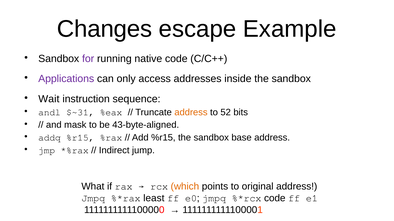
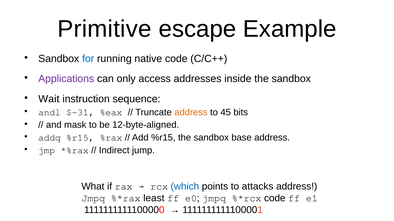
Changes: Changes -> Primitive (104, 29)
for colour: purple -> blue (88, 59)
52: 52 -> 45 (226, 113)
43-byte-aligned: 43-byte-aligned -> 12-byte-aligned (146, 125)
which colour: orange -> blue (185, 187)
original: original -> attacks (258, 187)
